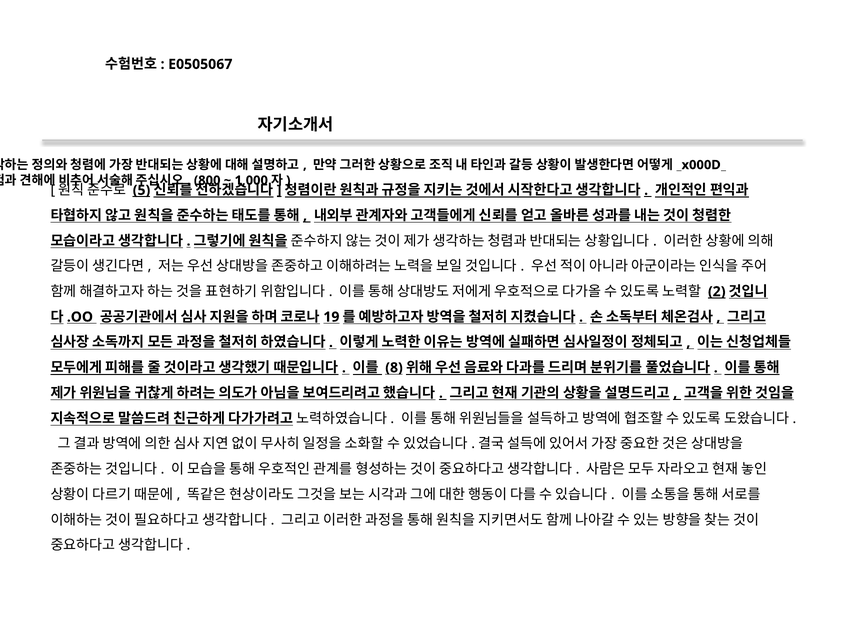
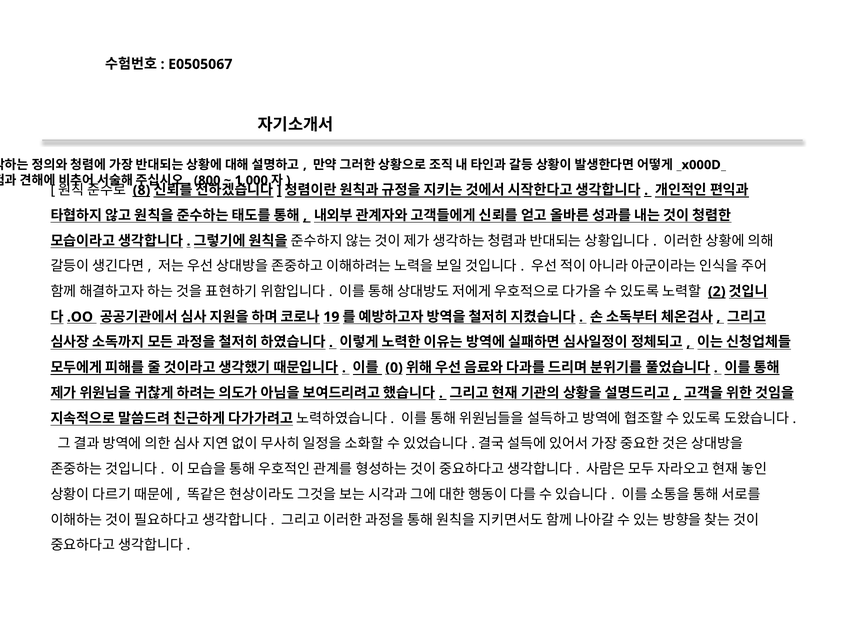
5: 5 -> 8 (142, 190)
8: 8 -> 0 (394, 368)
